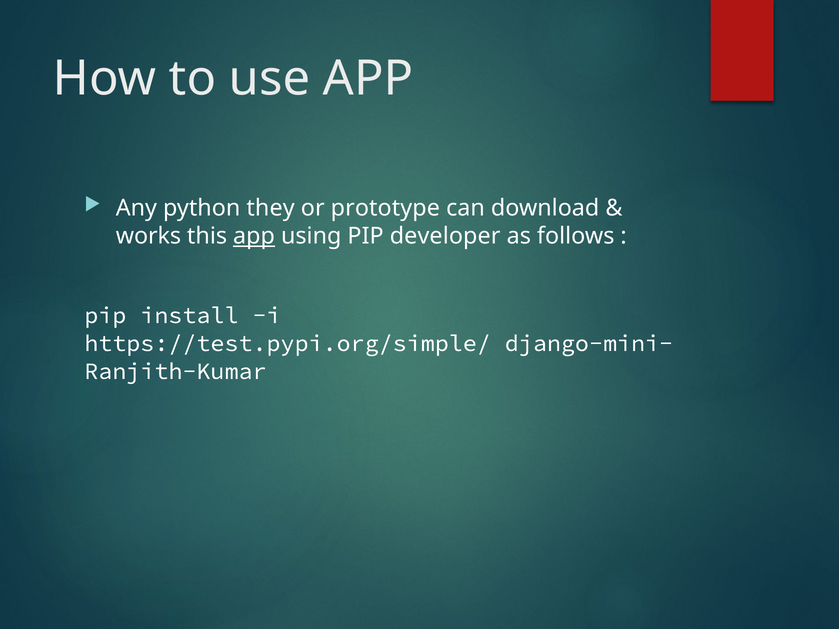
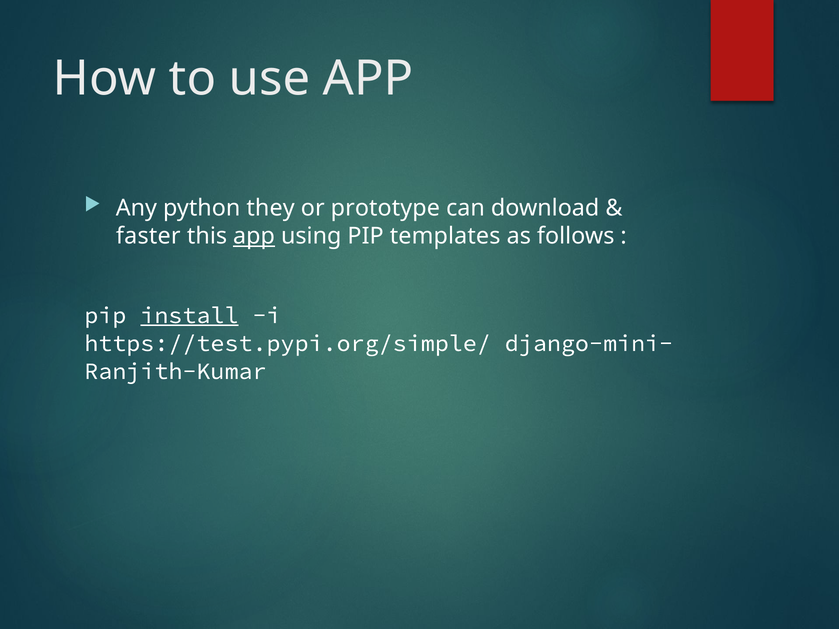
works: works -> faster (148, 236)
developer: developer -> templates (445, 236)
install underline: none -> present (189, 315)
